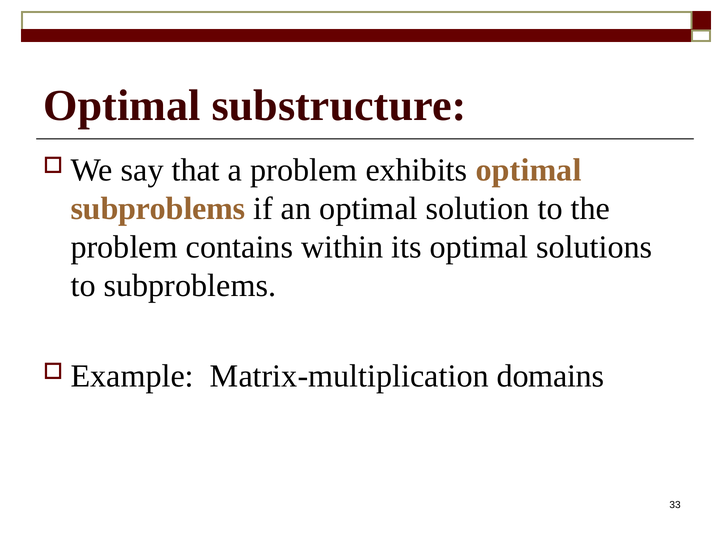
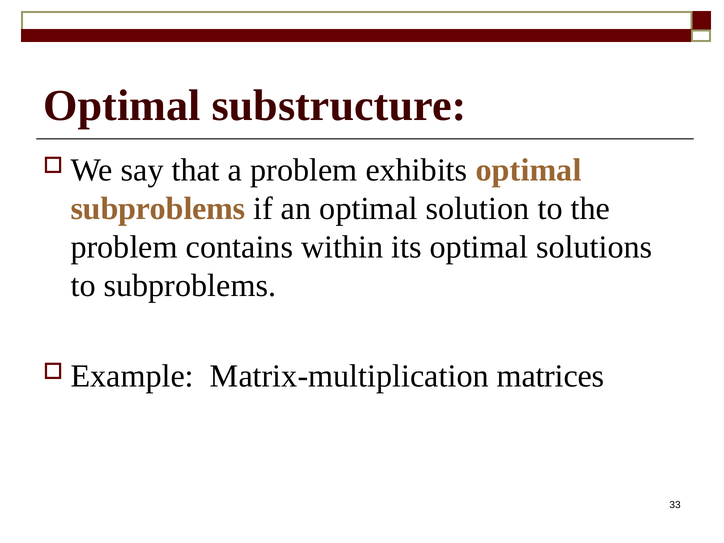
domains: domains -> matrices (550, 376)
